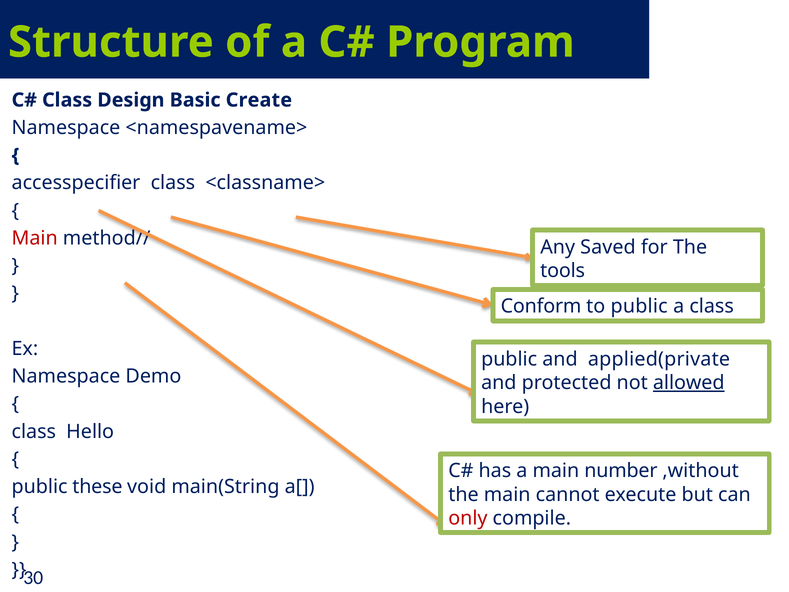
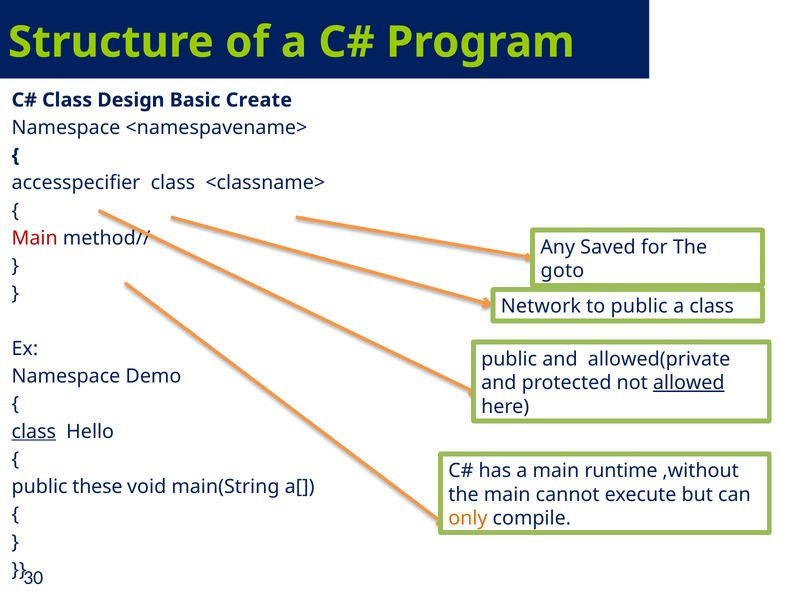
tools: tools -> goto (562, 271)
Conform: Conform -> Network (541, 306)
applied(private: applied(private -> allowed(private (659, 359)
class underline: none -> present (34, 431)
number: number -> runtime (621, 471)
only colour: red -> orange (468, 518)
